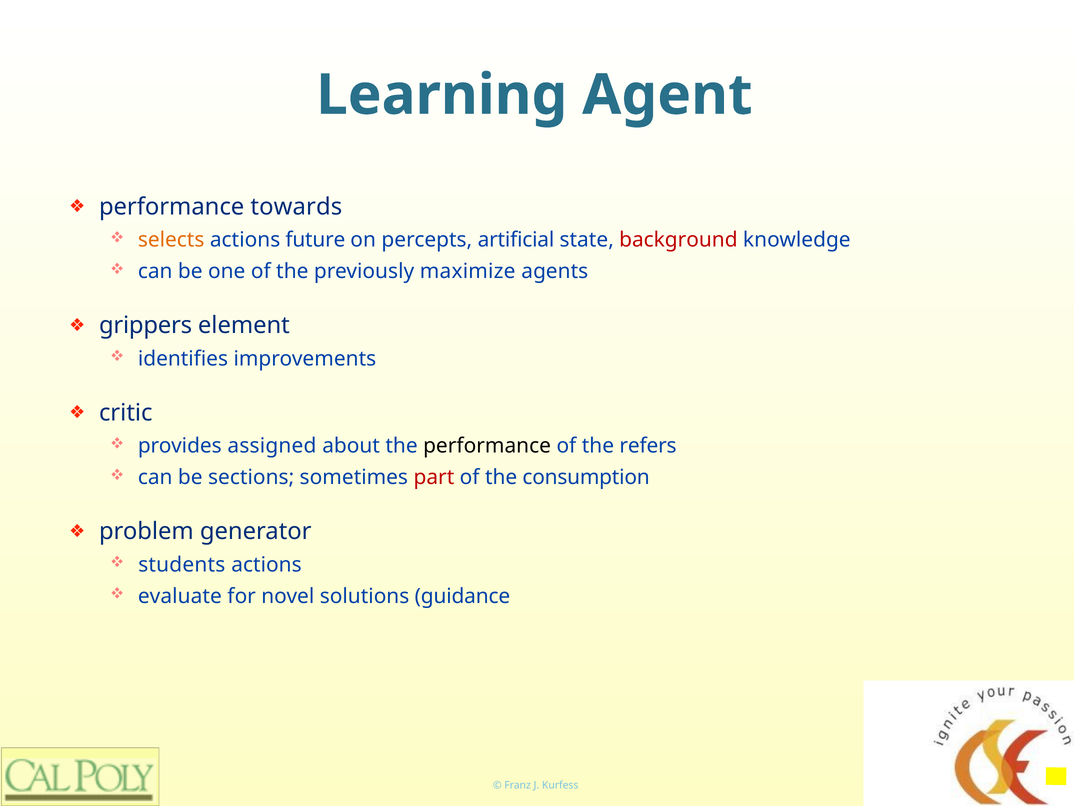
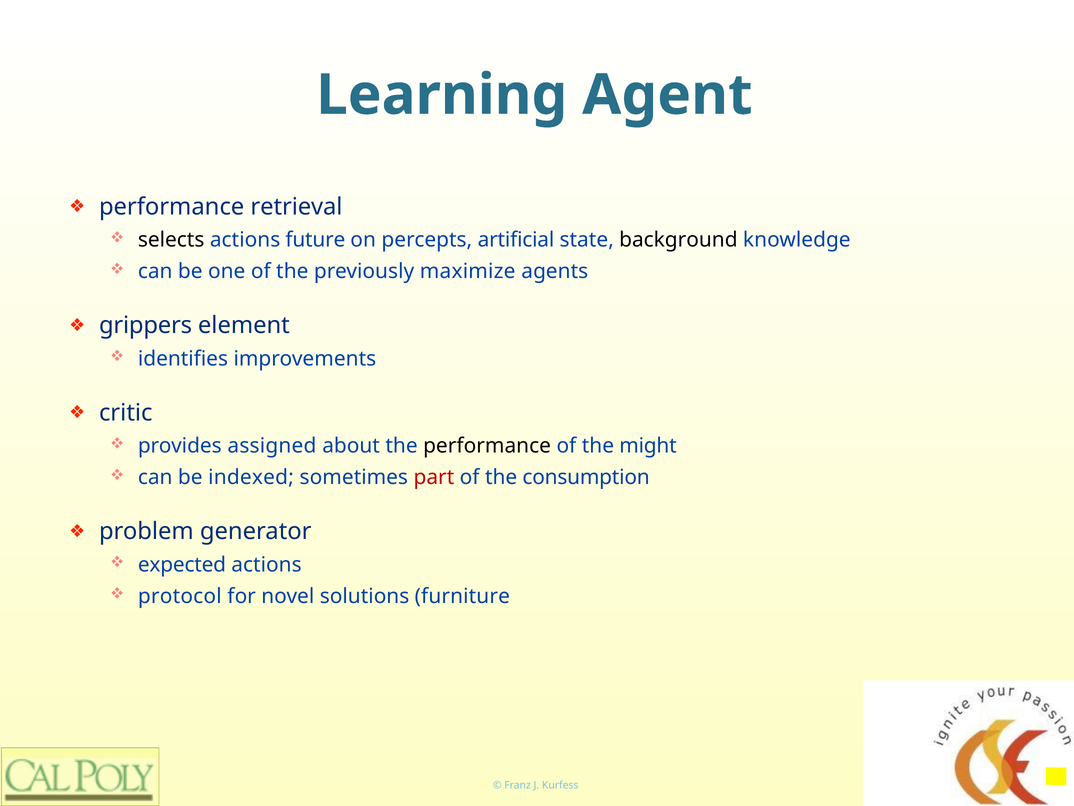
towards: towards -> retrieval (296, 207)
selects colour: orange -> black (171, 240)
background colour: red -> black (678, 240)
refers: refers -> might (648, 446)
sections: sections -> indexed (251, 477)
students: students -> expected (182, 564)
evaluate: evaluate -> protocol (180, 596)
guidance: guidance -> furniture (462, 596)
